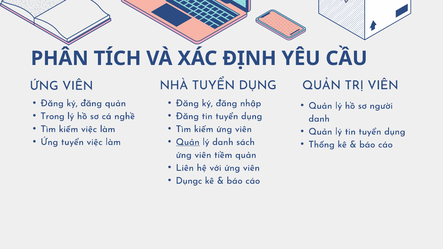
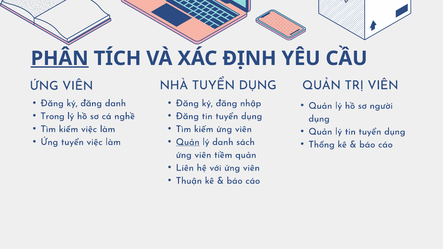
PHÂN underline: none -> present (60, 58)
đăng quản: quản -> danh (115, 103)
danh: danh -> dụng (319, 119)
Dụngc: Dụngc -> Thuận (189, 181)
